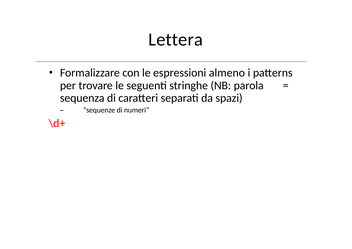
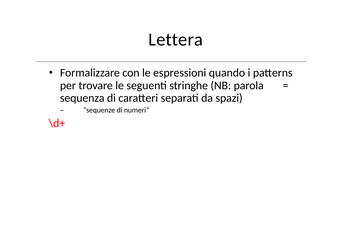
almeno: almeno -> quando (227, 73)
